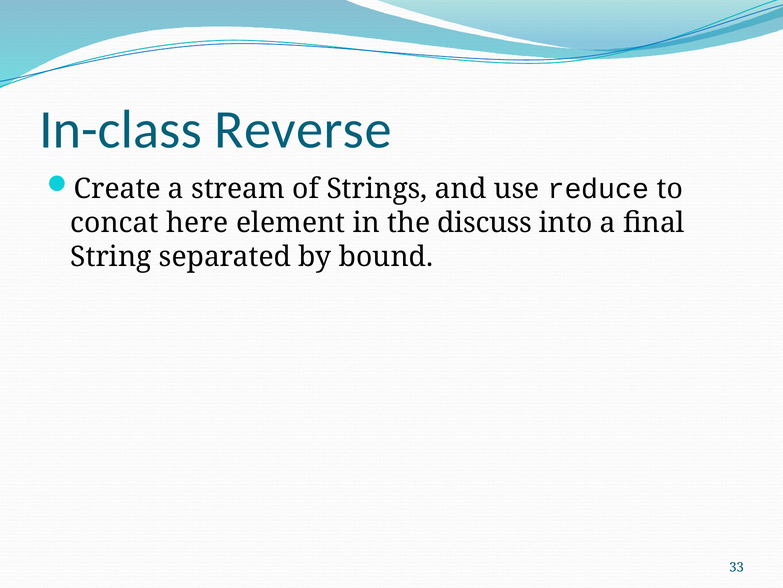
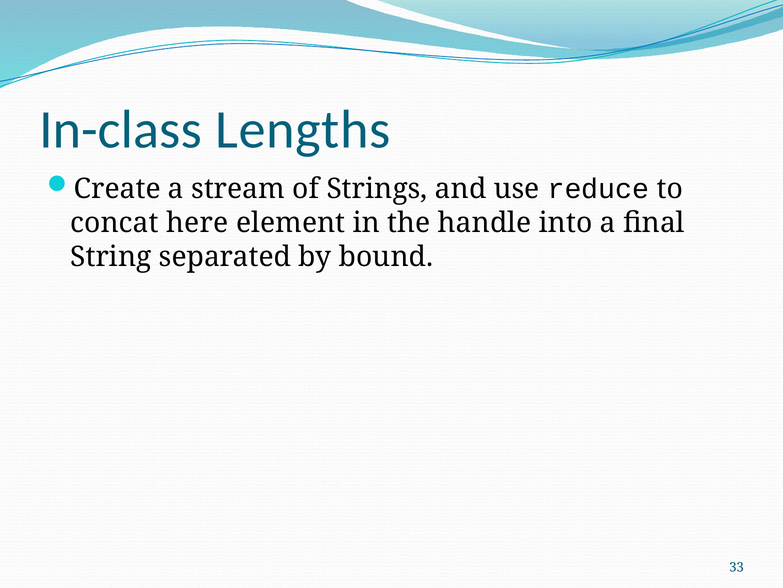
Reverse: Reverse -> Lengths (303, 129)
discuss: discuss -> handle (485, 222)
